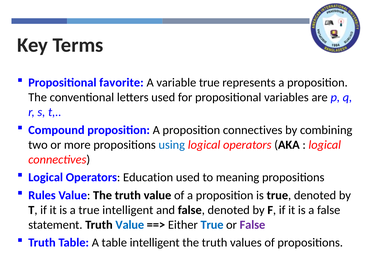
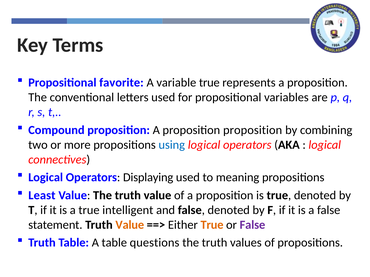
proposition connectives: connectives -> proposition (253, 130)
Education: Education -> Displaying (148, 178)
Rules: Rules -> Least (42, 196)
Value colour: blue -> orange (130, 225)
True colour: blue -> orange (212, 225)
table intelligent: intelligent -> questions (155, 243)
